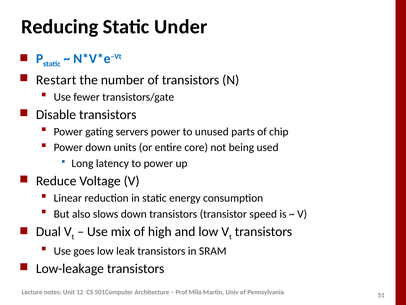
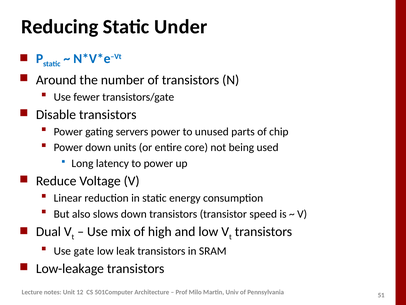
Restart: Restart -> Around (56, 80)
goes: goes -> gate (84, 251)
